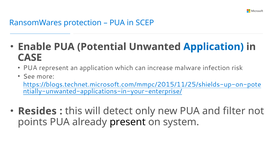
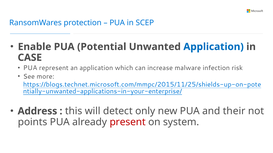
Resides: Resides -> Address (37, 111)
filter: filter -> their (234, 111)
present colour: black -> red (128, 122)
